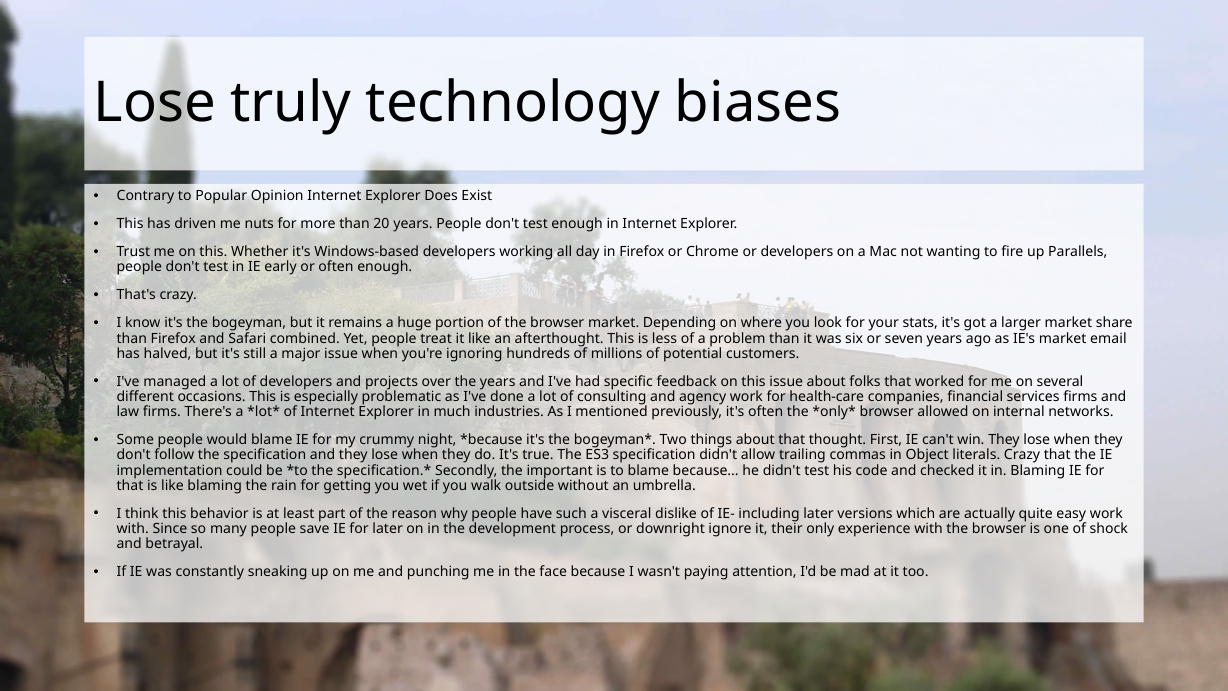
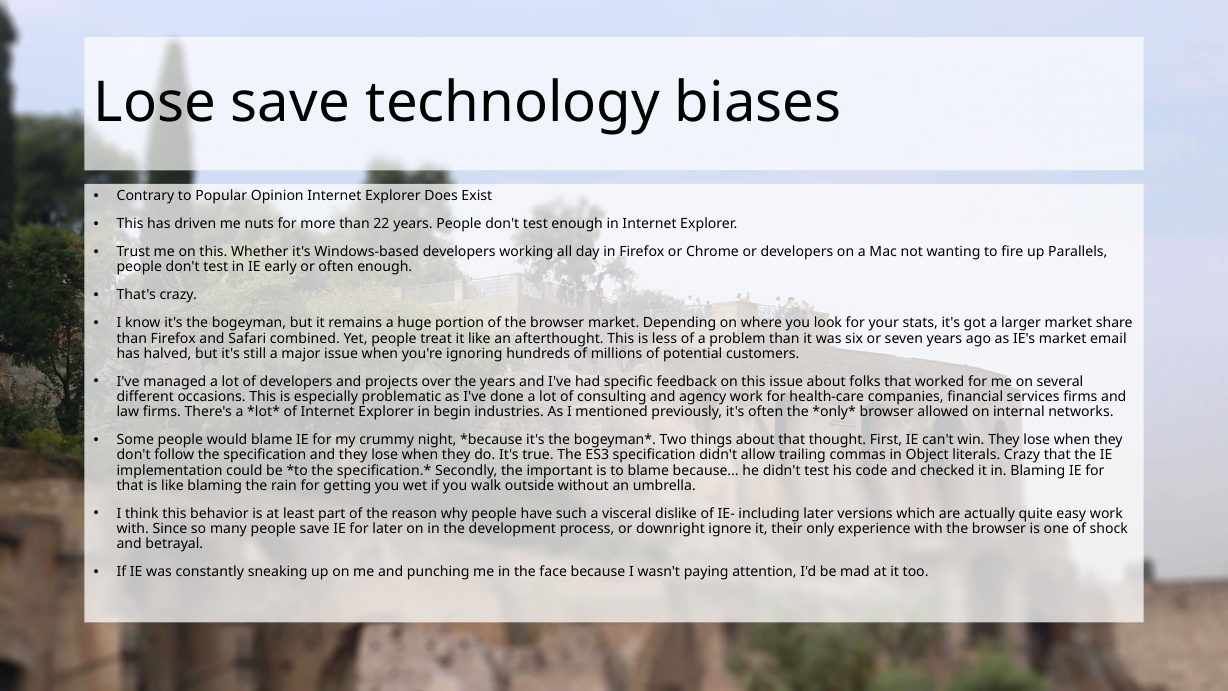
Lose truly: truly -> save (291, 103)
20: 20 -> 22 (381, 224)
much: much -> begin (452, 412)
